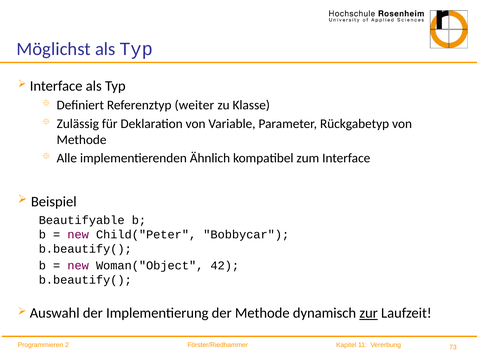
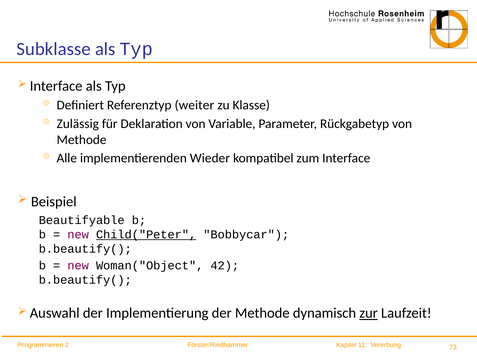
Möglichst: Möglichst -> Subklasse (54, 49)
Ähnlich: Ähnlich -> Wieder (210, 158)
Child("Peter underline: none -> present (146, 234)
